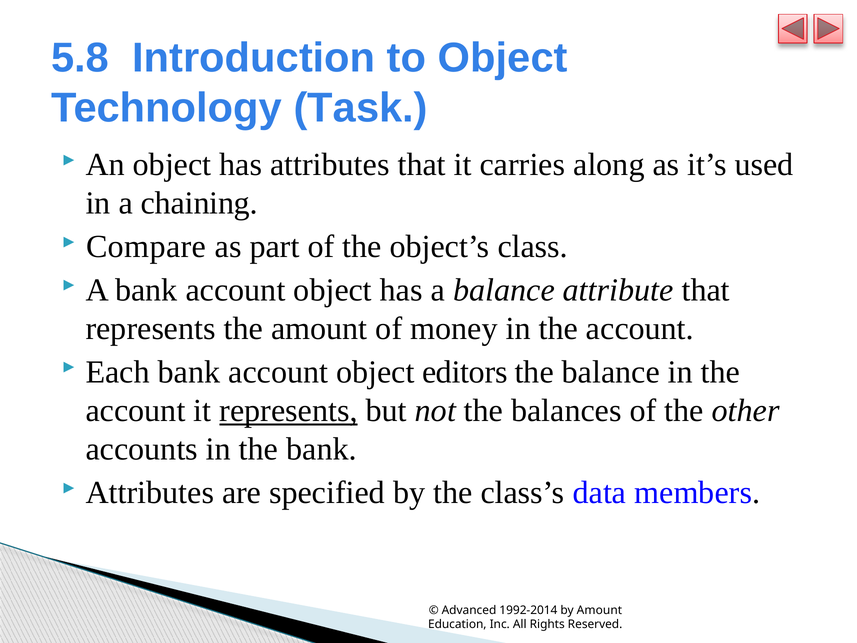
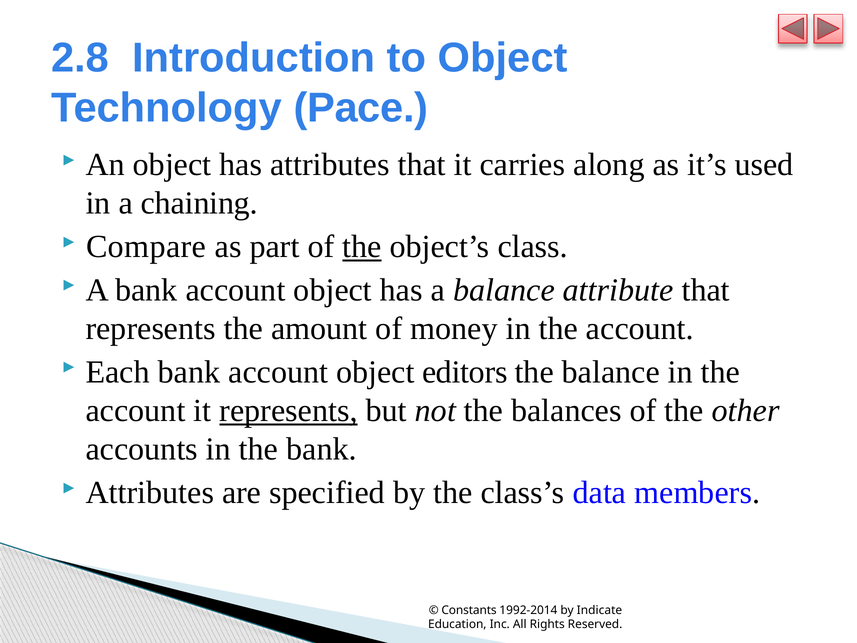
5.8: 5.8 -> 2.8 (80, 58)
Task: Task -> Pace (361, 108)
the underline: none -> present (362, 247)
Advanced: Advanced -> Constants (469, 610)
by Amount: Amount -> Indicate (599, 610)
